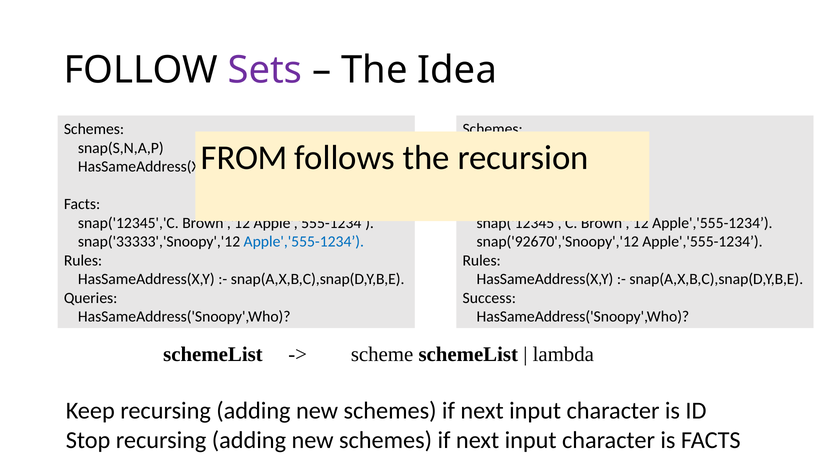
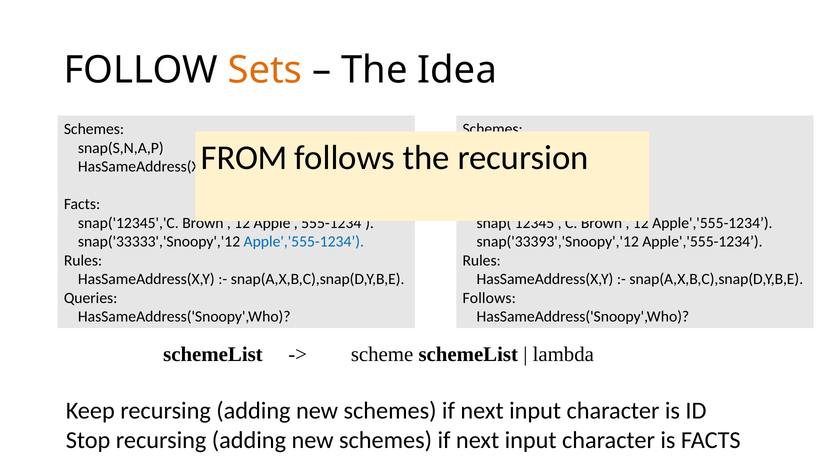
Sets colour: purple -> orange (265, 70)
snap('92670','Snoopy','12: snap('92670','Snoopy','12 -> snap('33393','Snoopy','12 (558, 242)
Success: Success -> Follows (489, 298)
